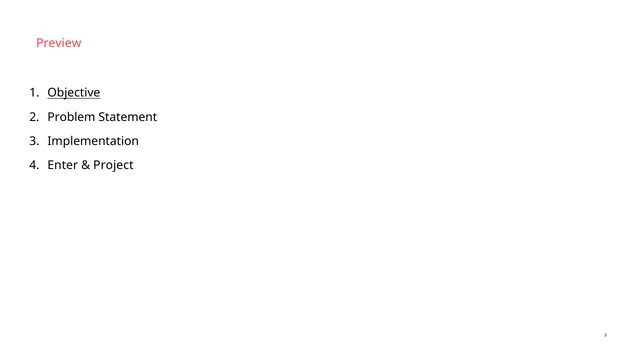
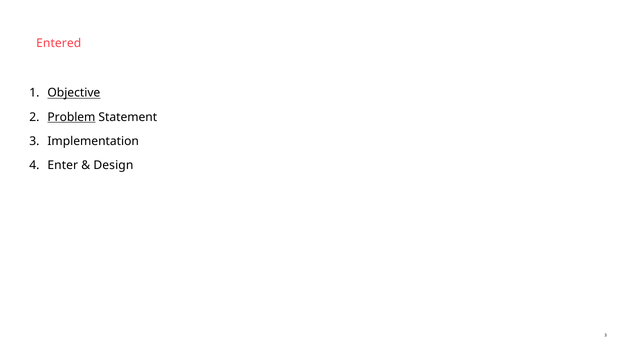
Preview: Preview -> Entered (59, 43)
Problem underline: none -> present (71, 117)
Project: Project -> Design (113, 165)
